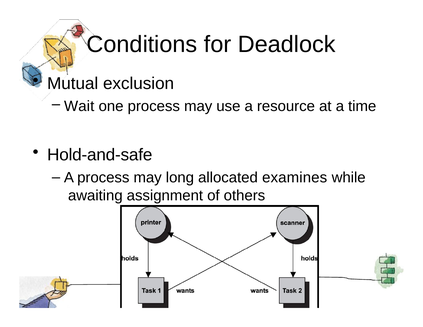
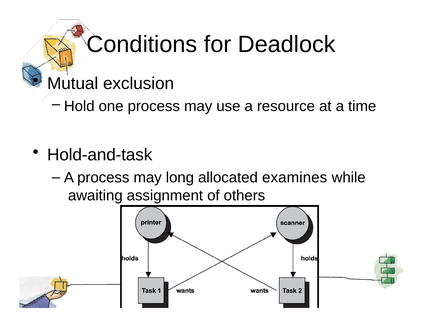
Wait: Wait -> Hold (79, 106)
Hold-and-safe: Hold-and-safe -> Hold-and-task (100, 155)
